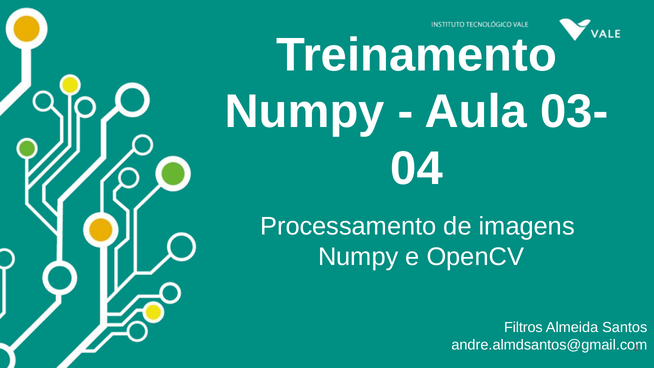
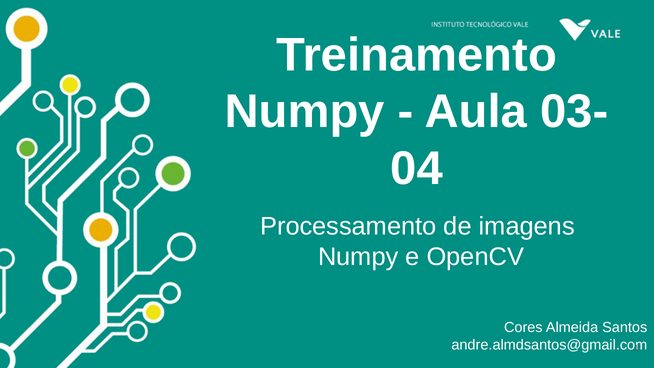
Filtros: Filtros -> Cores (523, 327)
